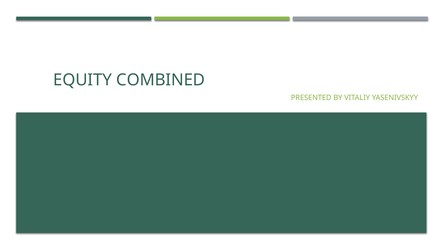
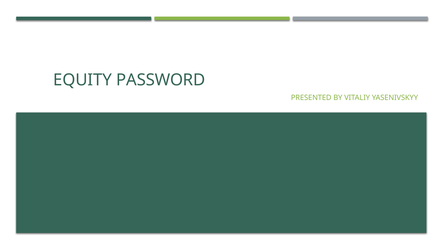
COMBINED: COMBINED -> PASSWORD (161, 80)
